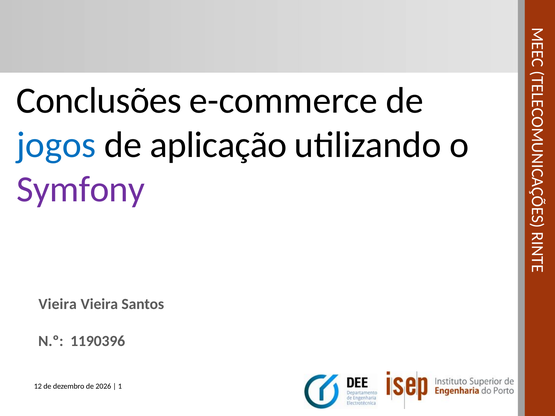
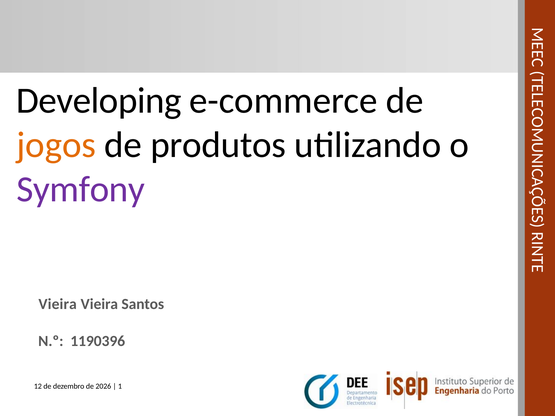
Conclusões: Conclusões -> Developing (99, 101)
jogos colour: blue -> orange (56, 145)
aplicação: aplicação -> produtos (218, 145)
